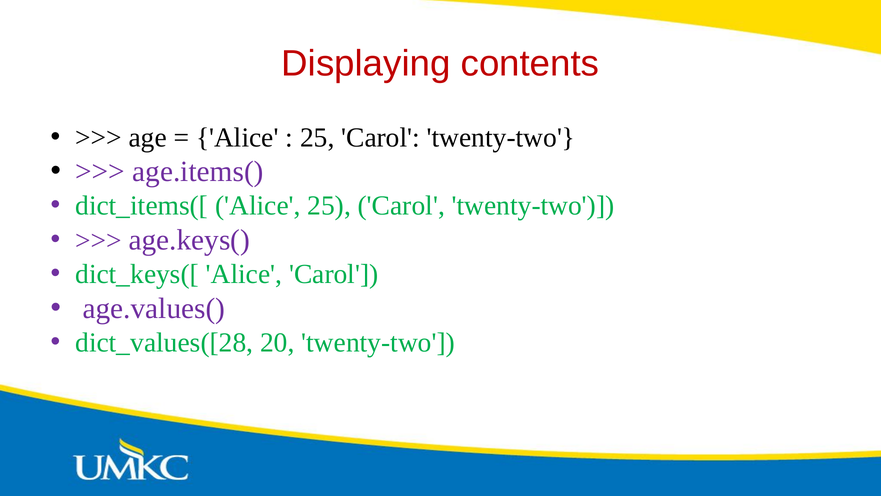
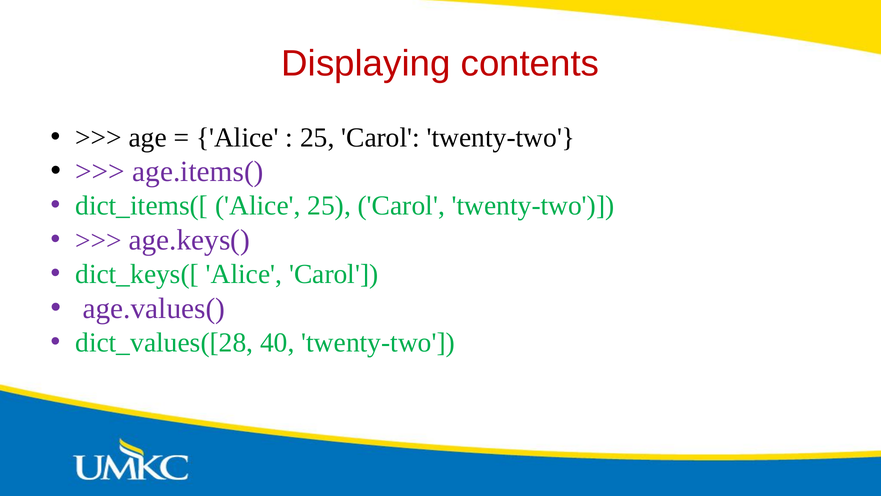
20: 20 -> 40 (277, 342)
